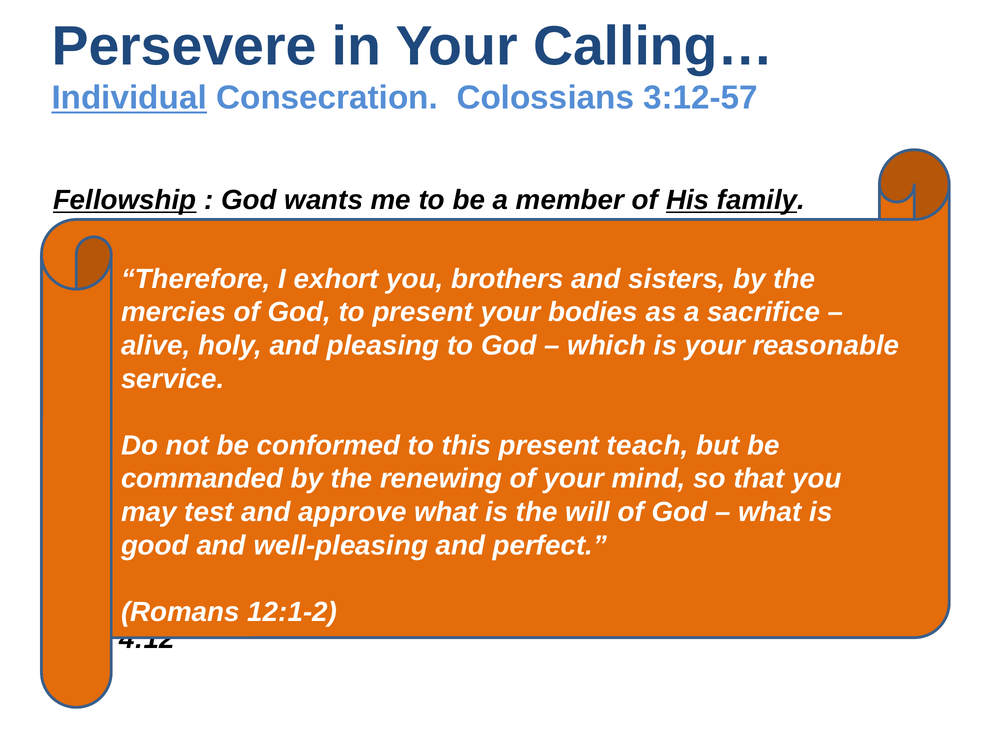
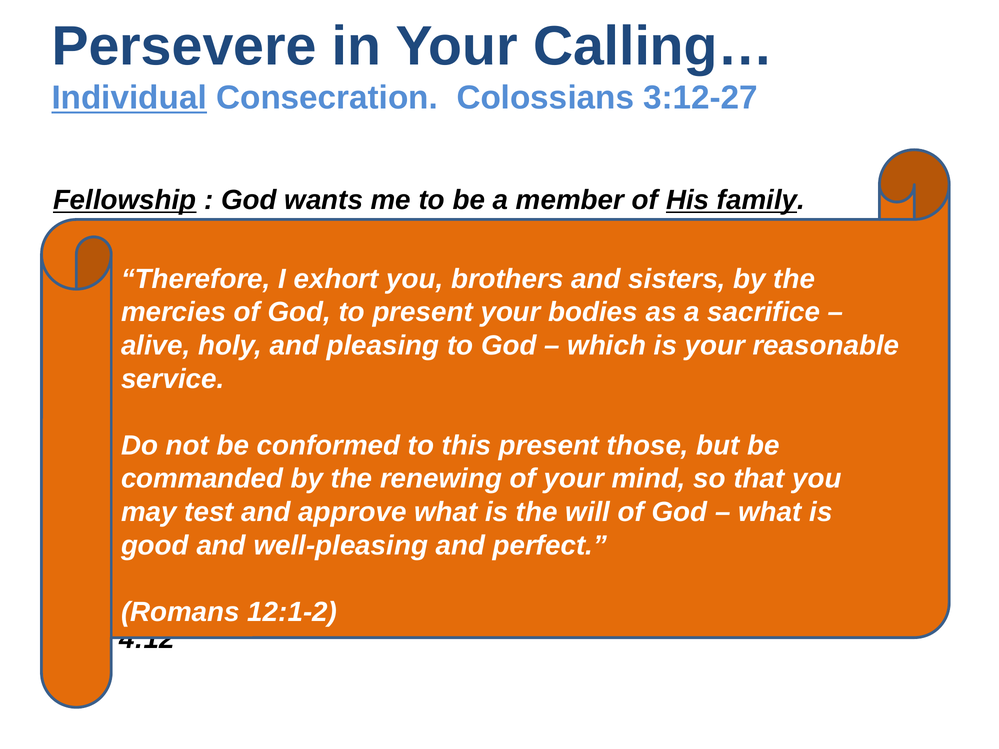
3:12-57: 3:12-57 -> 3:12-27 (701, 98)
teach: teach -> those (648, 446)
